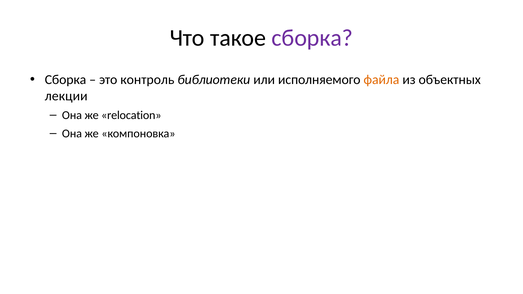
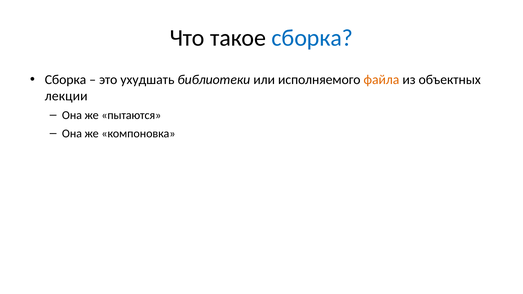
сборка colour: purple -> blue (312, 38)
контроль: контроль -> ухудшать (147, 80)
relocation: relocation -> пытаются (131, 115)
